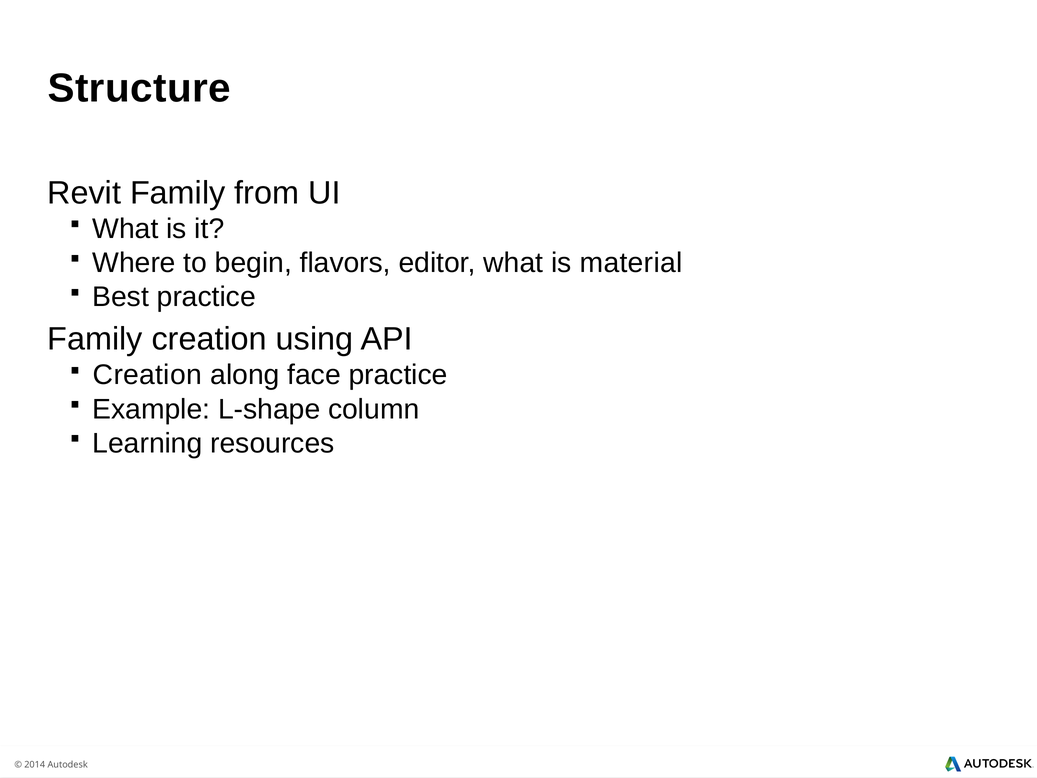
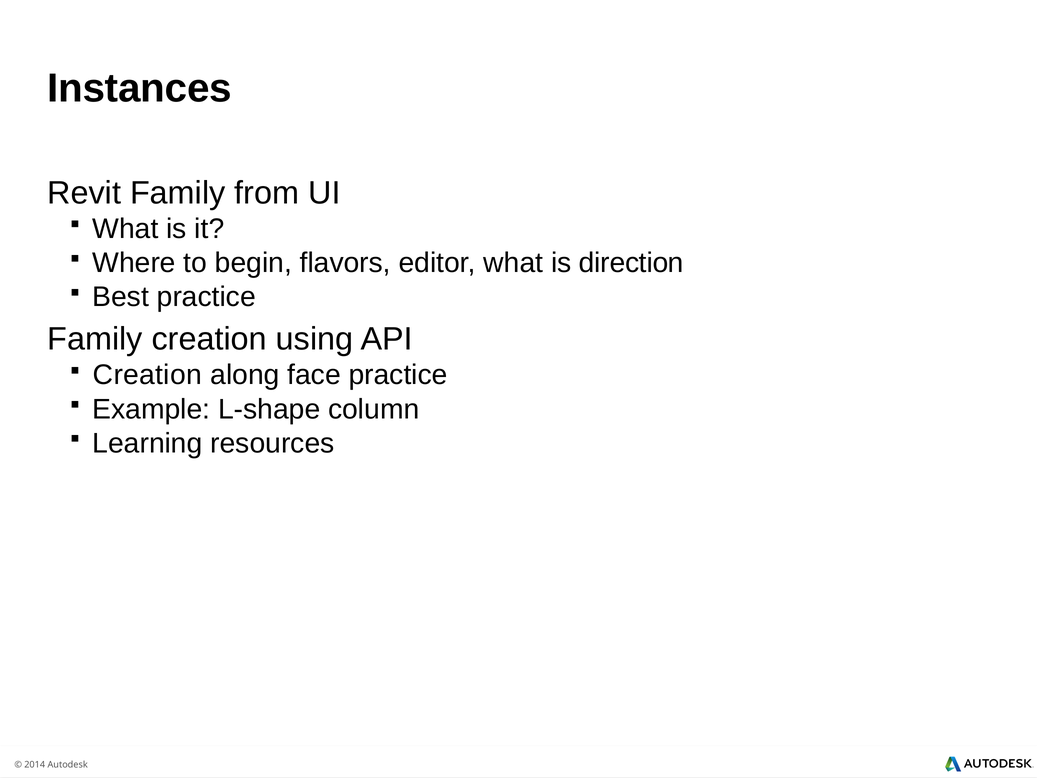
Structure: Structure -> Instances (140, 88)
material: material -> direction (631, 263)
